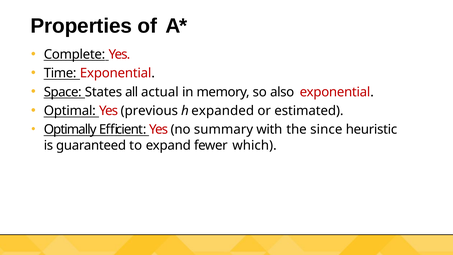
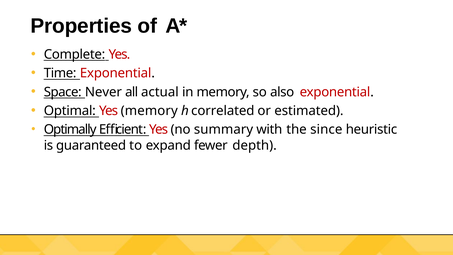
States: States -> Never (103, 92)
Yes previous: previous -> memory (149, 111)
expanded: expanded -> correlated (223, 111)
which: which -> depth (255, 145)
